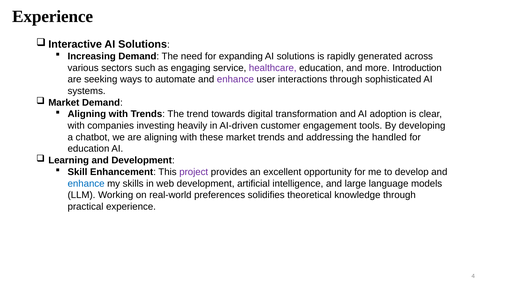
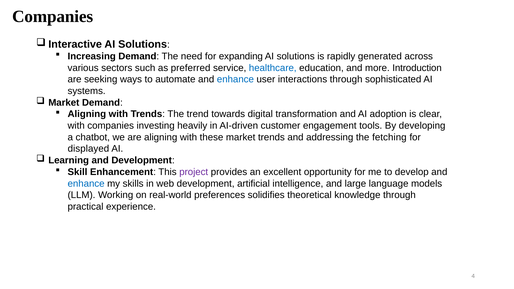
Experience: Experience -> Companies (53, 17)
engaging: engaging -> preferred (191, 68)
healthcare colour: purple -> blue (273, 68)
enhance colour: purple -> blue (235, 79)
handled: handled -> fetching (389, 137)
education: education -> displayed (88, 149)
